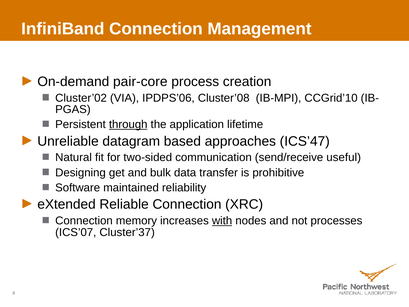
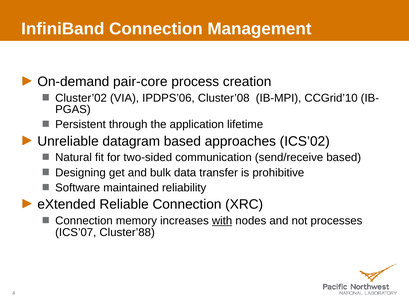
through underline: present -> none (128, 124)
ICS’47: ICS’47 -> ICS’02 (305, 141)
send/receive useful: useful -> based (344, 157)
Cluster’37: Cluster’37 -> Cluster’88 (127, 232)
